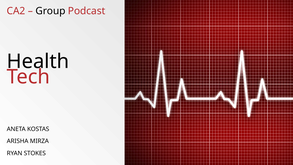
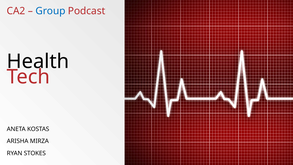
Group colour: black -> blue (50, 11)
